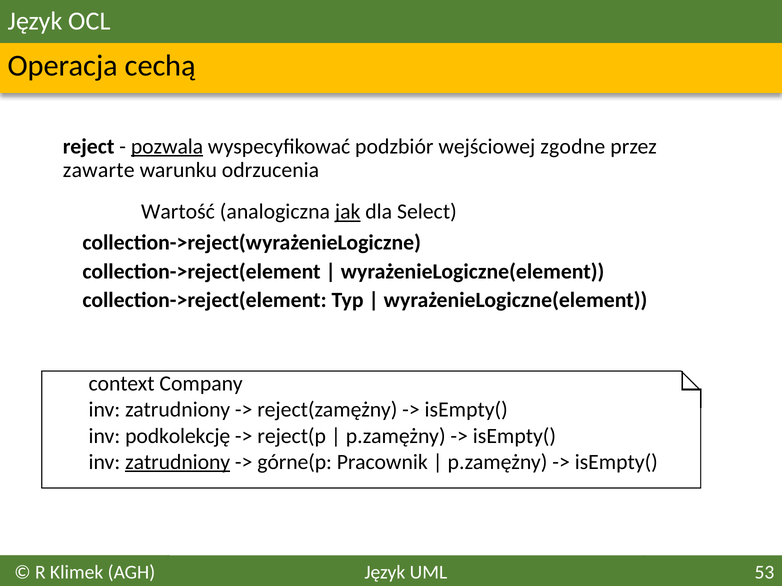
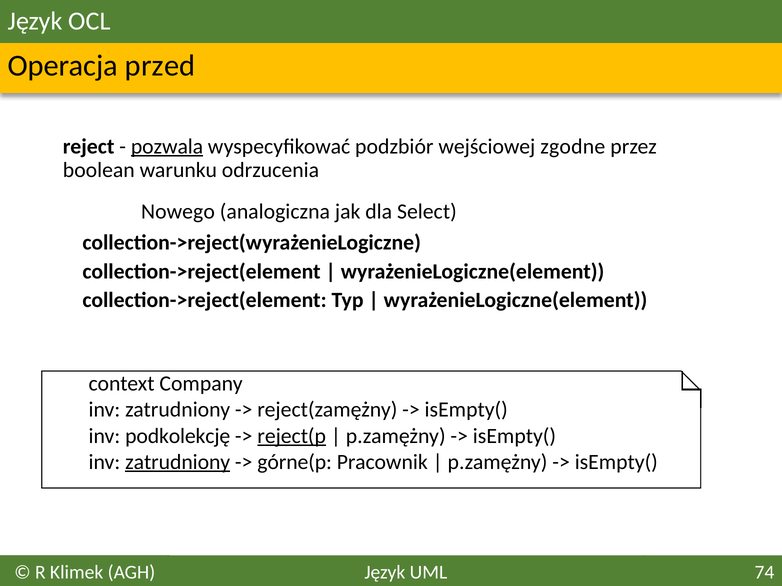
cechą: cechą -> przed (160, 66)
zawarte: zawarte -> boolean (99, 170)
Wartość: Wartość -> Nowego (178, 212)
jak underline: present -> none (348, 212)
reject(p underline: none -> present (292, 436)
53: 53 -> 74 (764, 573)
